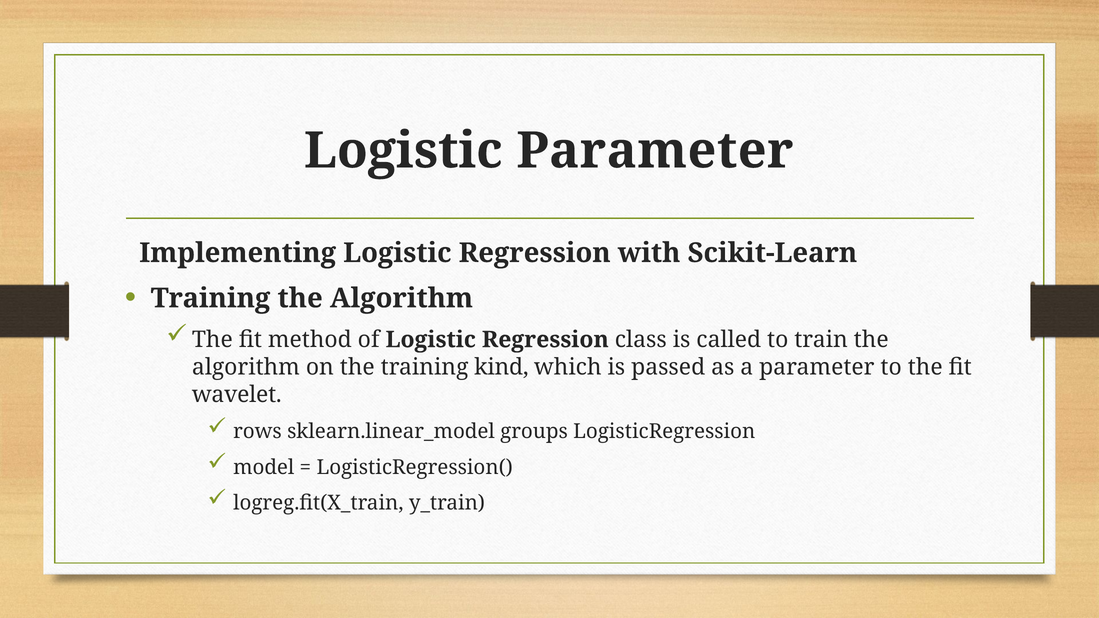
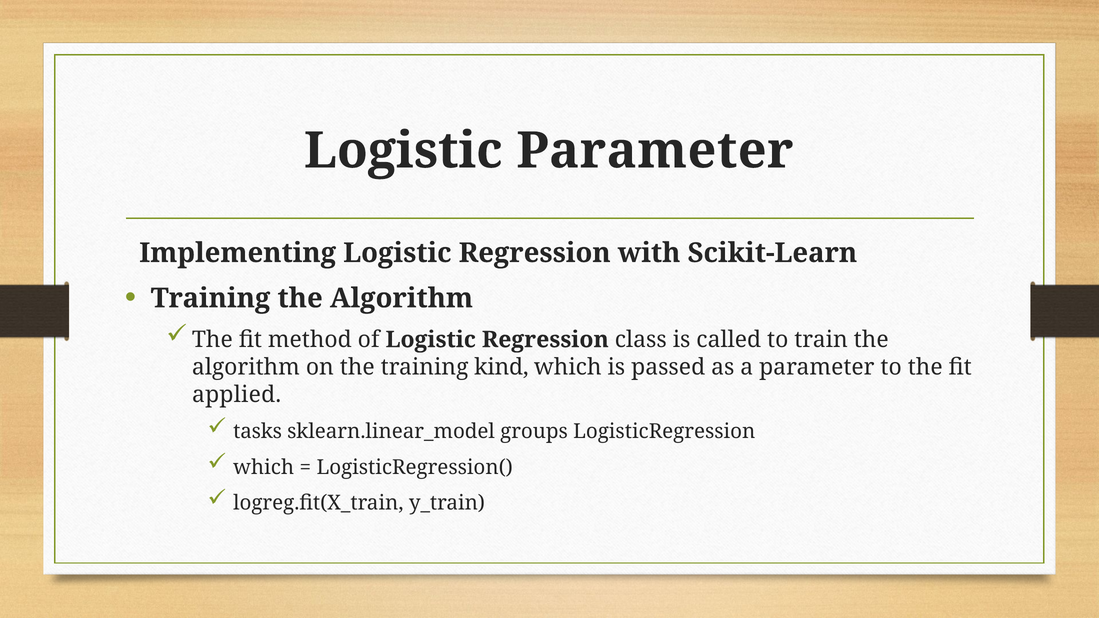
wavelet: wavelet -> applied (237, 395)
rows: rows -> tasks (258, 432)
model: model -> which (264, 467)
